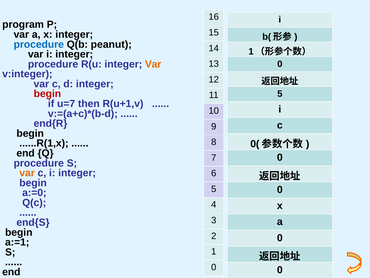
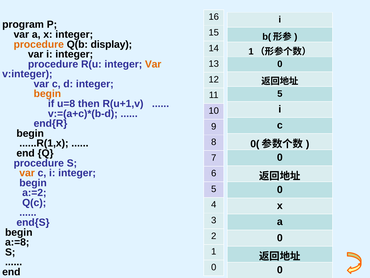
procedure colour: blue -> orange (39, 44)
peanut: peanut -> display (111, 44)
begin colour: red -> orange (47, 94)
u=7: u=7 -> u=8 (66, 104)
a:=0: a:=0 -> a:=2 (34, 192)
a:=1: a:=1 -> a:=8 (17, 242)
